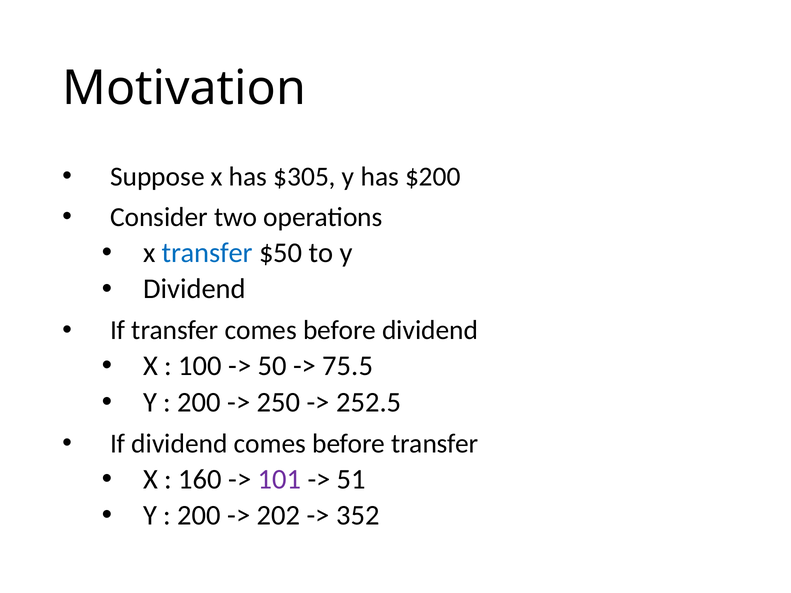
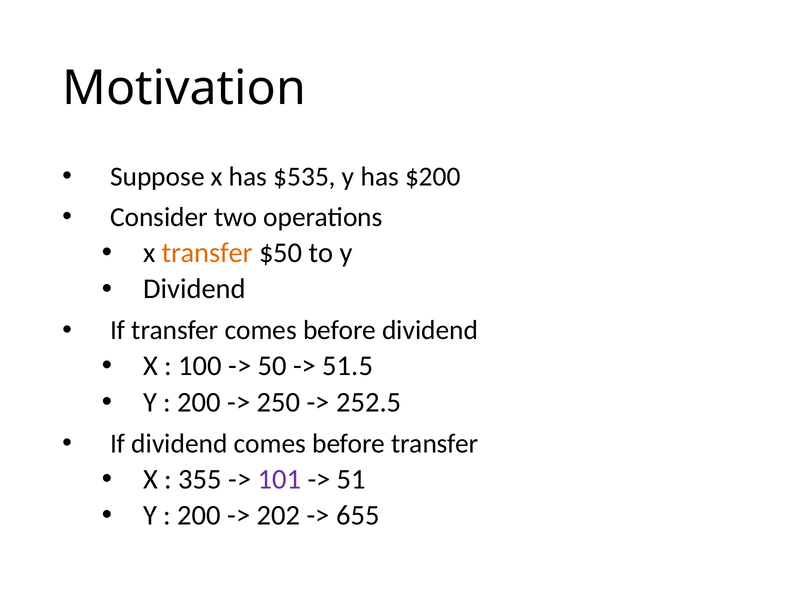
$305: $305 -> $535 (305, 177)
transfer colour: blue -> orange (207, 253)
75.5: 75.5 -> 51.5 (348, 366)
160: 160 -> 355 (200, 479)
352: 352 -> 655 (358, 516)
